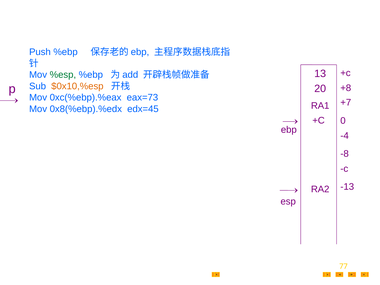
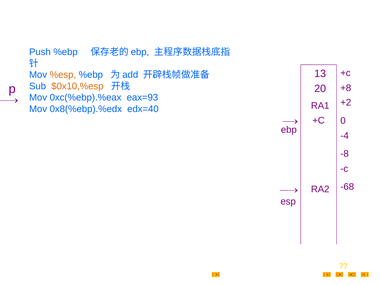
%esp colour: green -> orange (63, 75)
eax=73: eax=73 -> eax=93 (142, 98)
+7: +7 -> +2 (346, 102)
edx=45: edx=45 -> edx=40 (143, 109)
-13: -13 -> -68 (347, 187)
